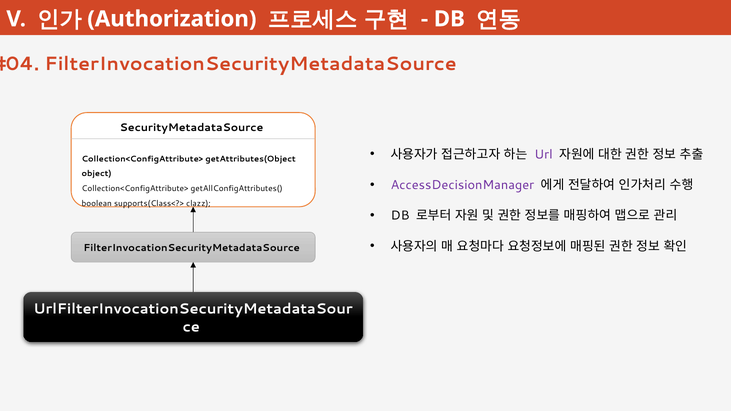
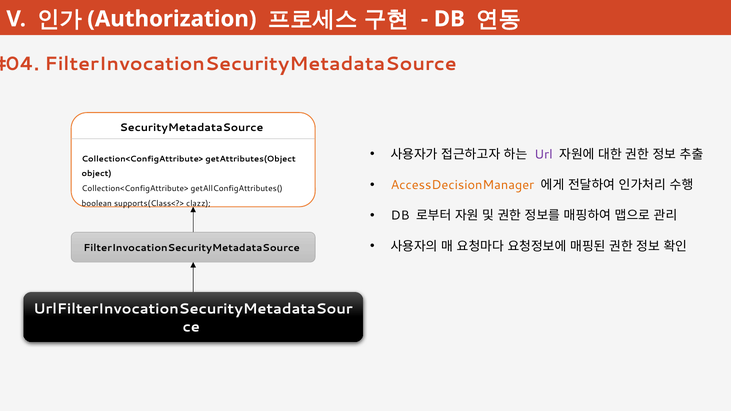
AccessDecisionManager colour: purple -> orange (462, 185)
